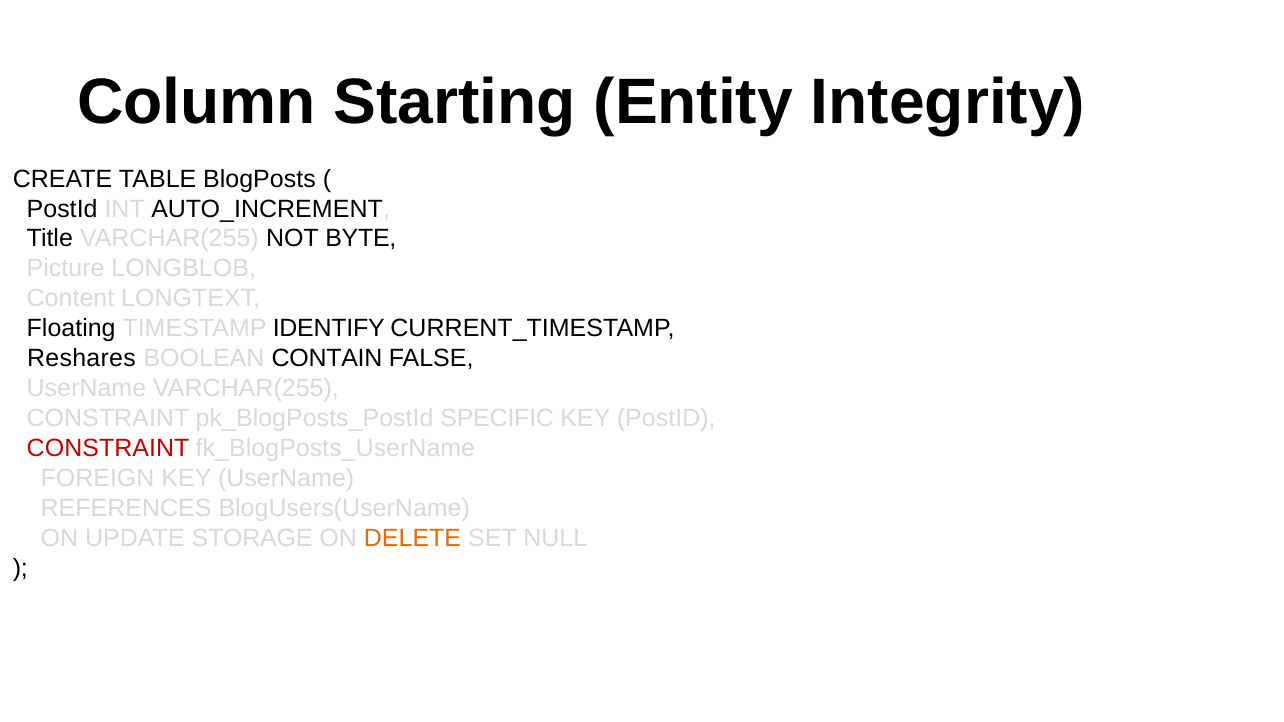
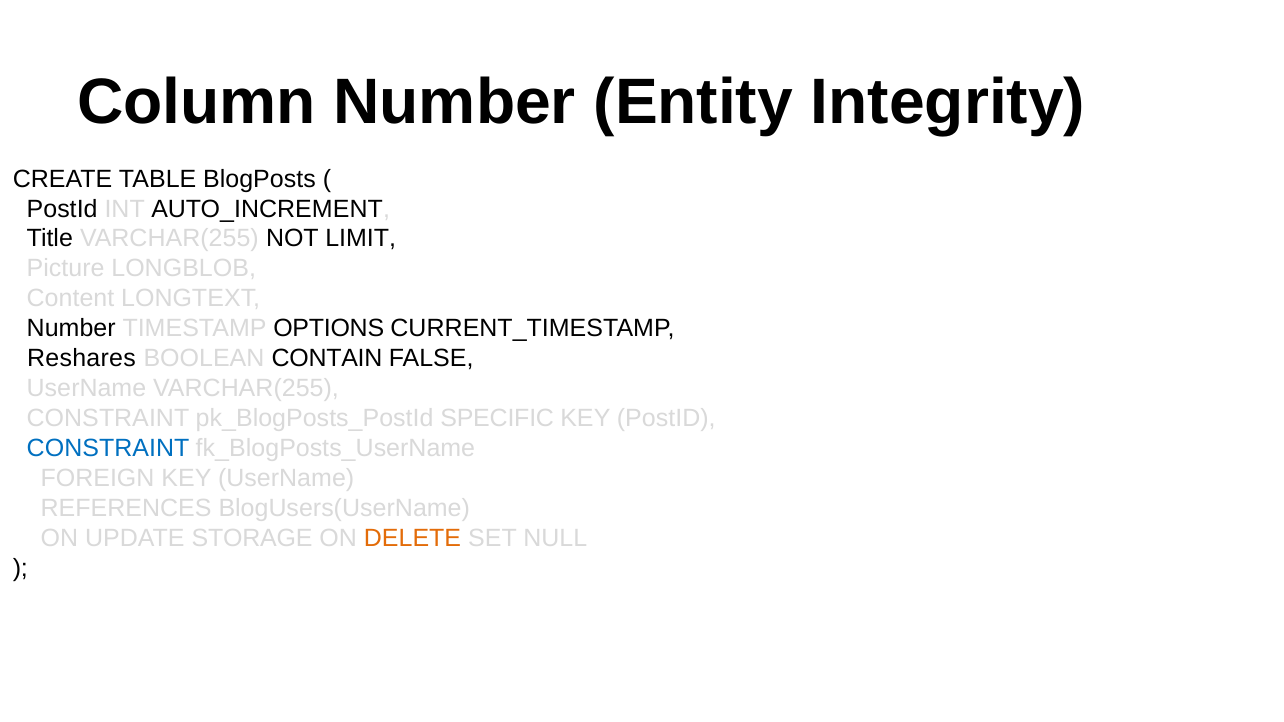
Column Starting: Starting -> Number (455, 102)
BYTE: BYTE -> LIMIT (361, 239)
Floating: Floating -> Number (71, 329)
IDENTIFY: IDENTIFY -> OPTIONS (329, 329)
CONSTRAINT colour: red -> blue (108, 449)
